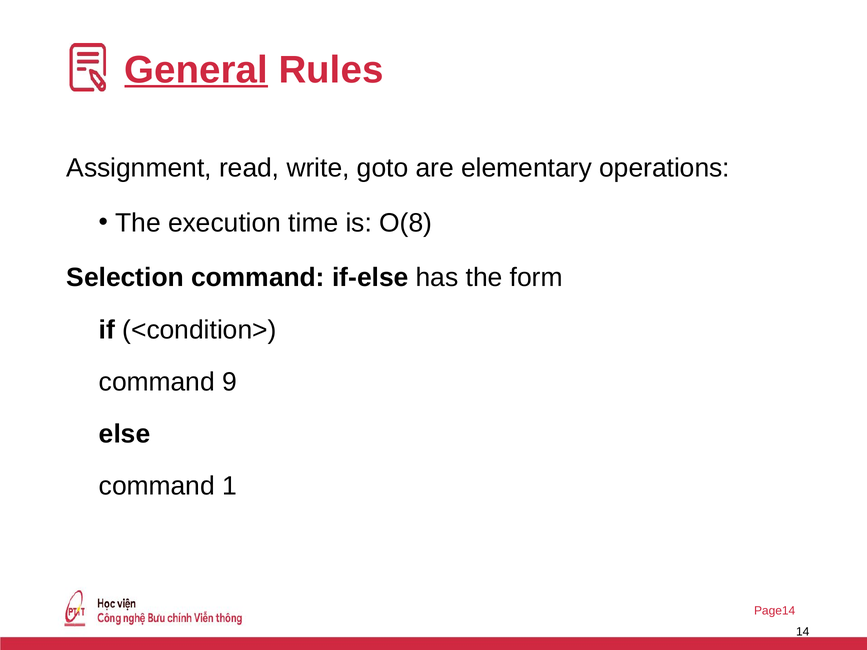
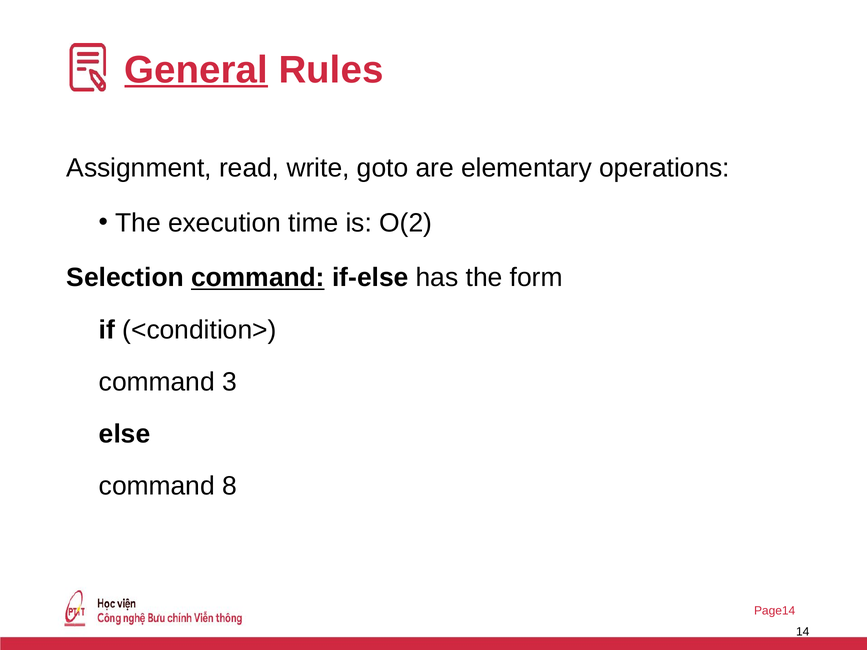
O(8: O(8 -> O(2 (406, 223)
command underline: none -> present (258, 278)
9: 9 -> 3 (230, 382)
1: 1 -> 8 (230, 486)
